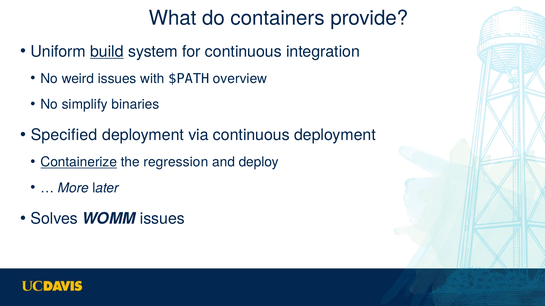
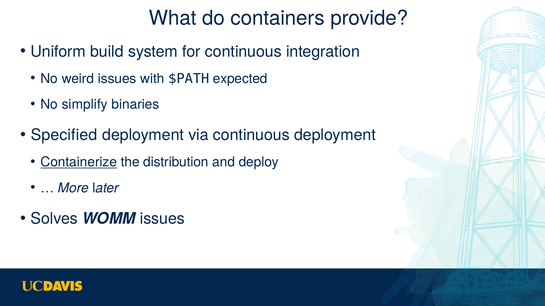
build underline: present -> none (107, 52)
overview: overview -> expected (240, 79)
regression: regression -> distribution (176, 162)
